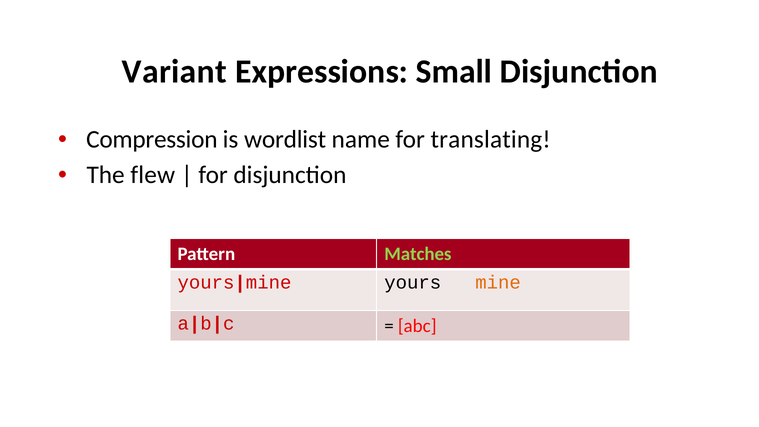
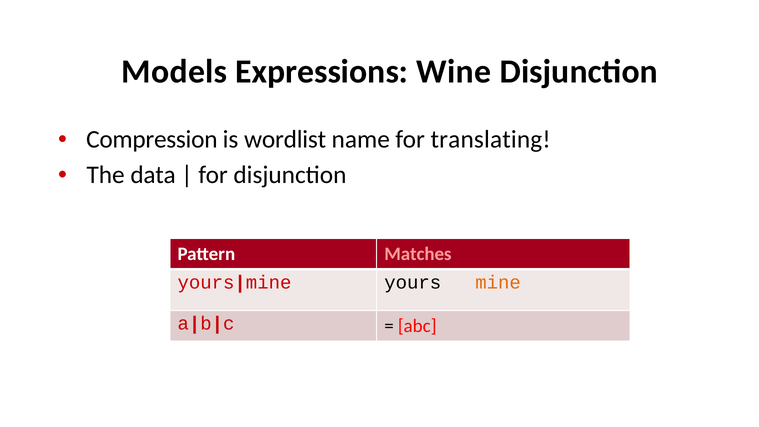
Variant: Variant -> Models (174, 72)
Small: Small -> Wine (454, 72)
flew: flew -> data (153, 175)
Matches colour: light green -> pink (418, 254)
